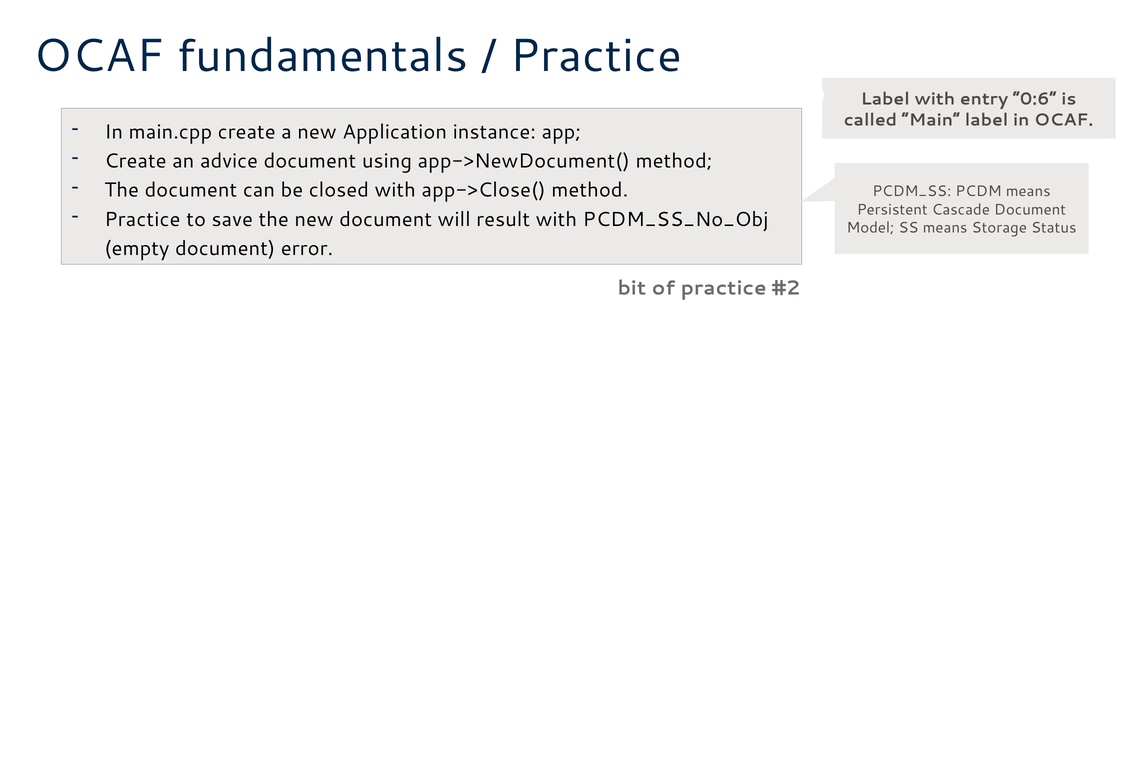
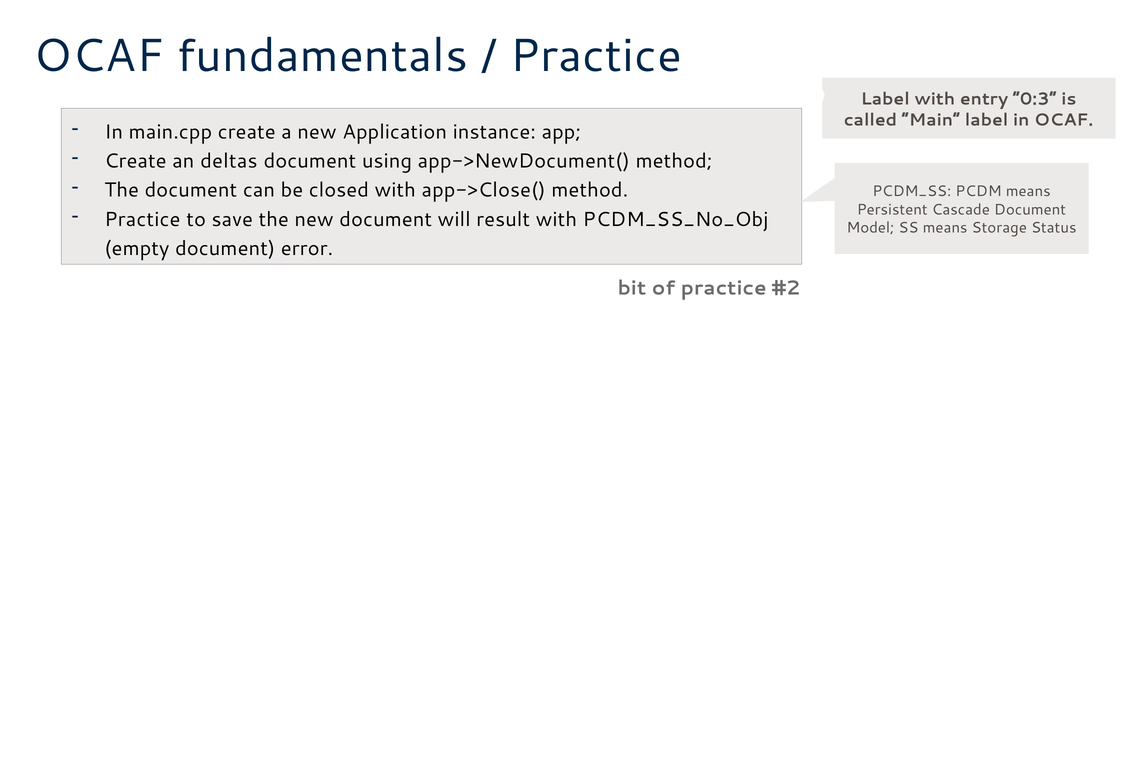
0:6: 0:6 -> 0:3 (1035, 99)
advice: advice -> deltas (229, 161)
